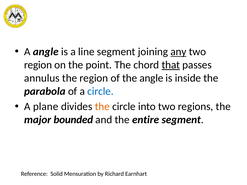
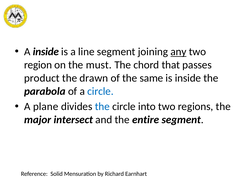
A angle: angle -> inside (46, 52)
point: point -> must (99, 65)
that underline: present -> none (171, 65)
annulus: annulus -> product (42, 78)
the region: region -> drawn (94, 78)
the angle: angle -> same (151, 78)
the colour: orange -> blue (102, 107)
bounded: bounded -> intersect (73, 120)
